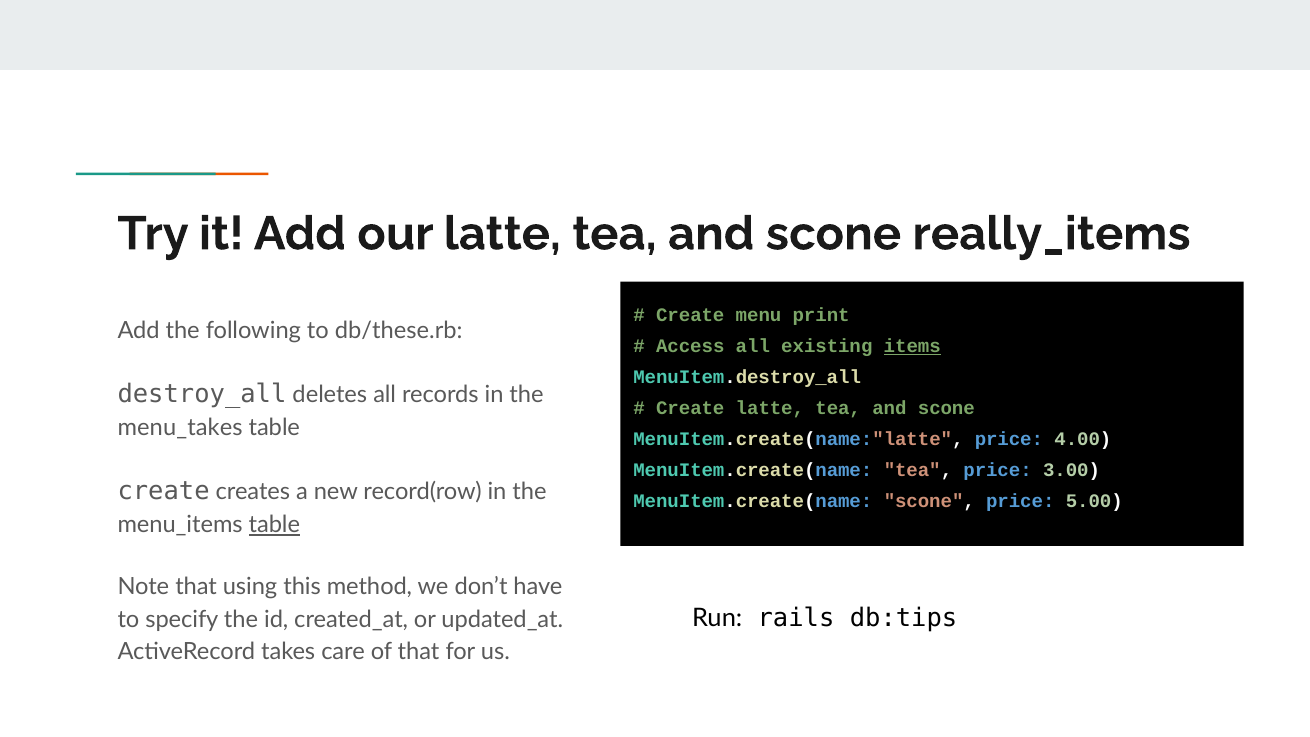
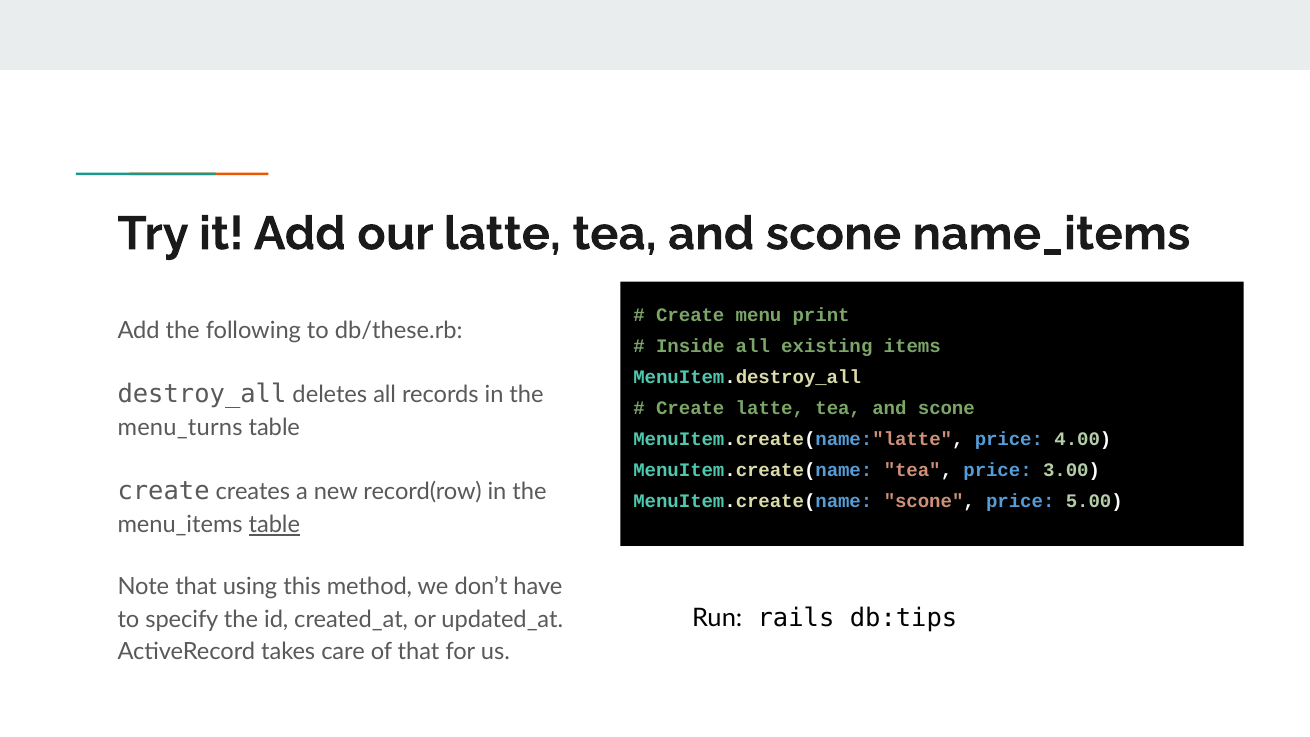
really_items: really_items -> name_items (1052, 234)
Access: Access -> Inside (690, 346)
items underline: present -> none (912, 346)
menu_takes: menu_takes -> menu_turns (180, 428)
